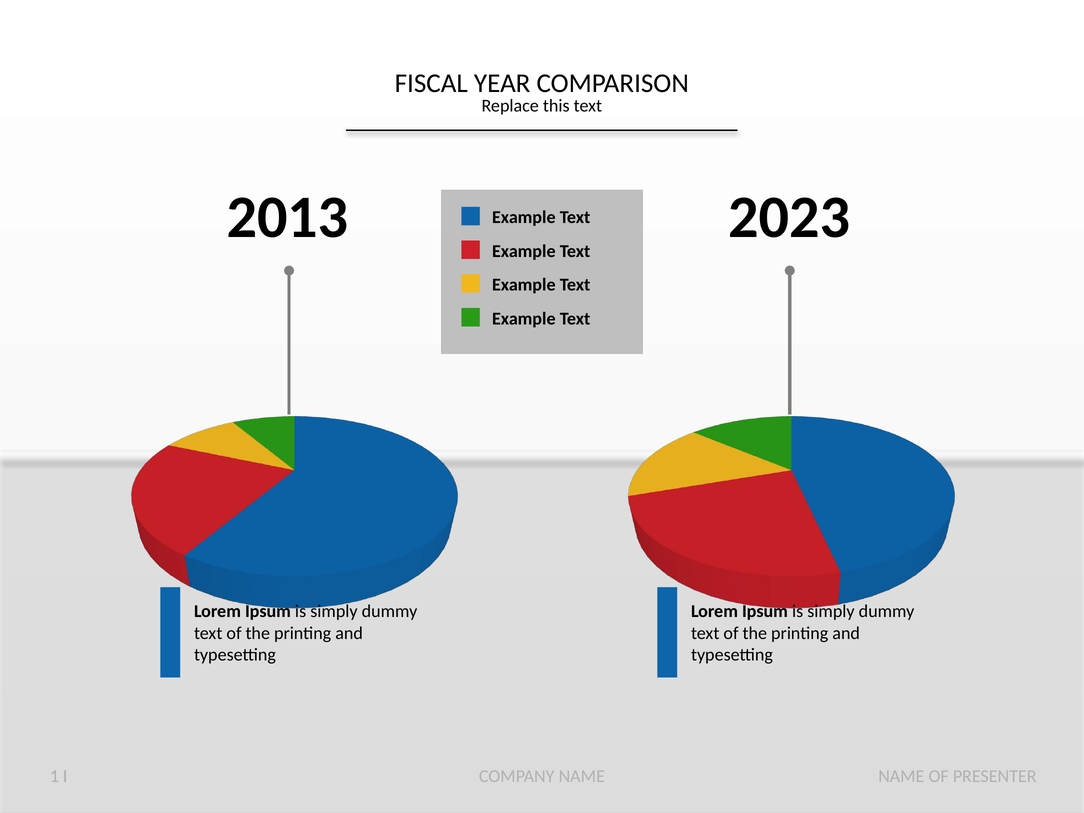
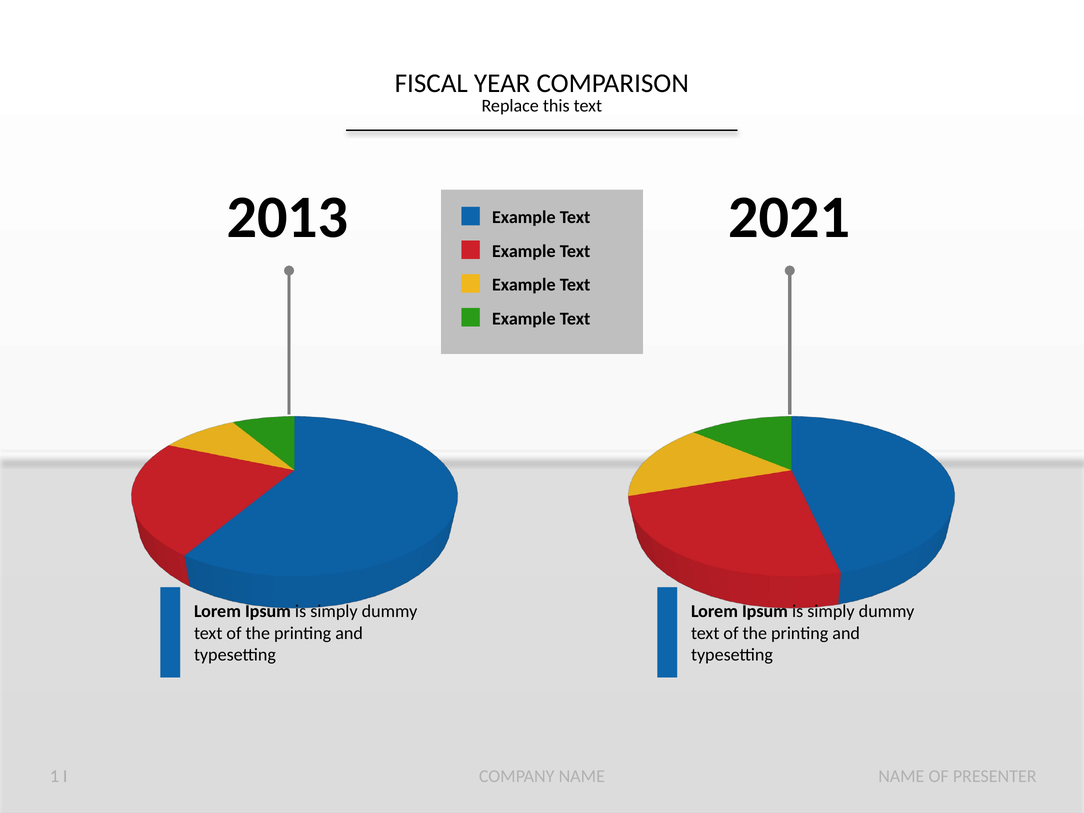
2023: 2023 -> 2021 (789, 218)
